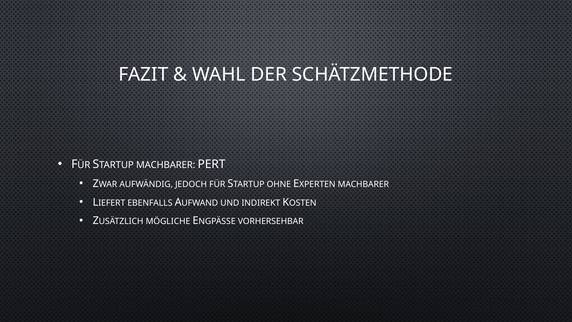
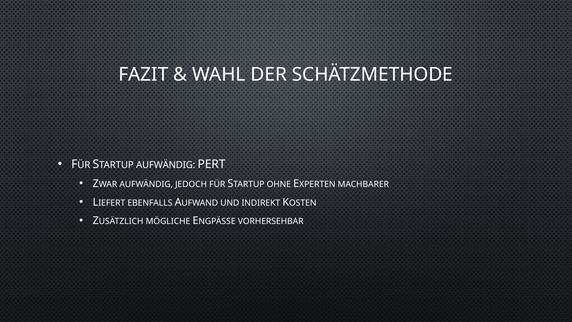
MACHBARER: MACHBARER -> AUFWÄNDIG (166, 165)
